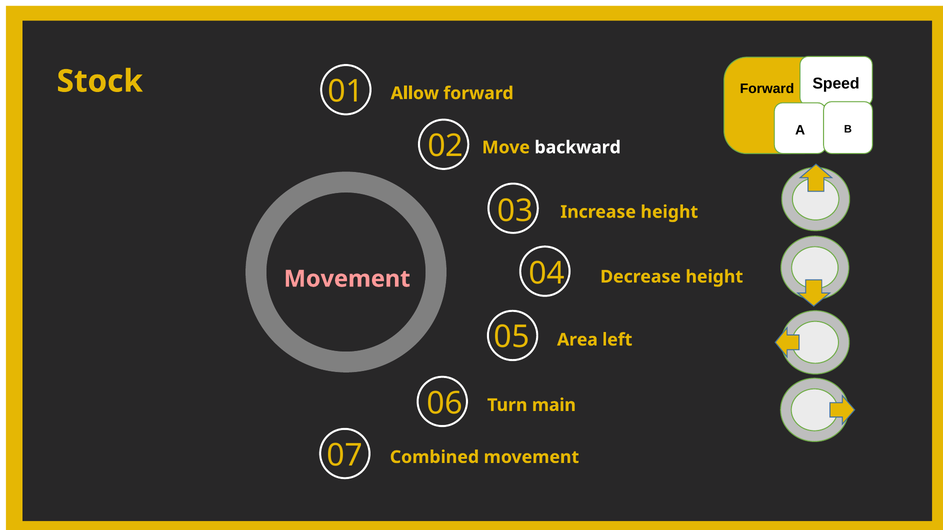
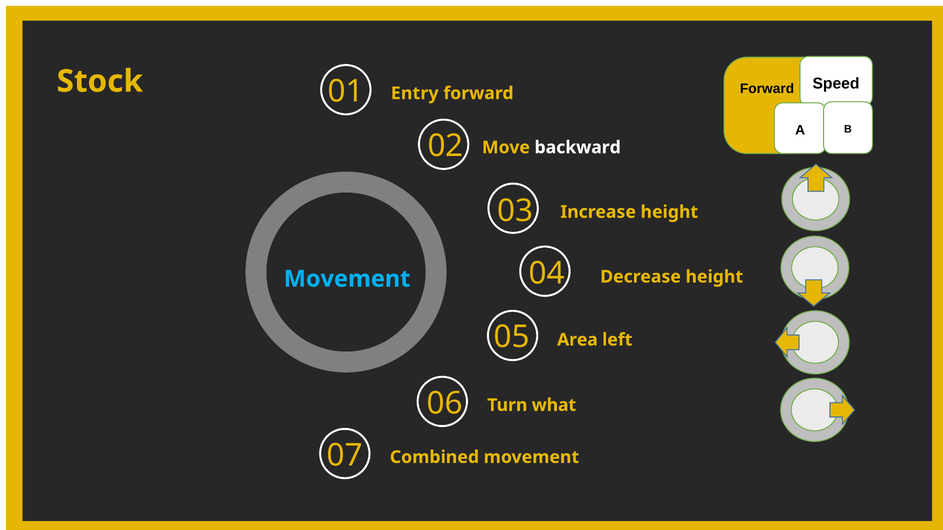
Allow: Allow -> Entry (415, 93)
Movement colour: pink -> light blue (347, 279)
main: main -> what (554, 405)
